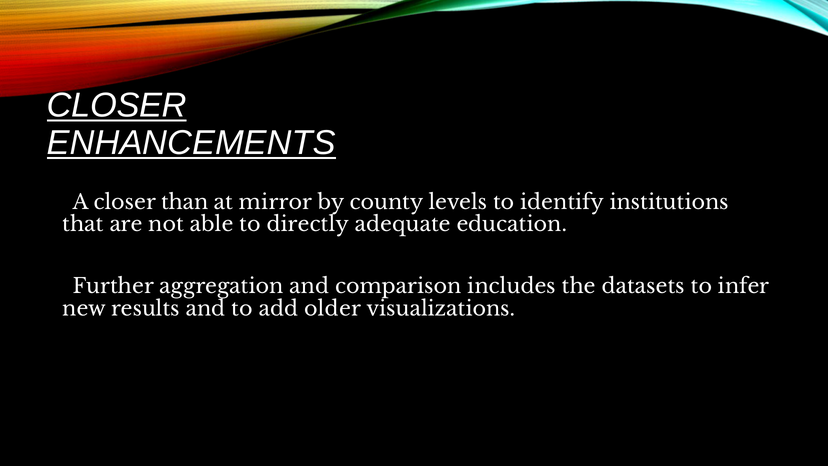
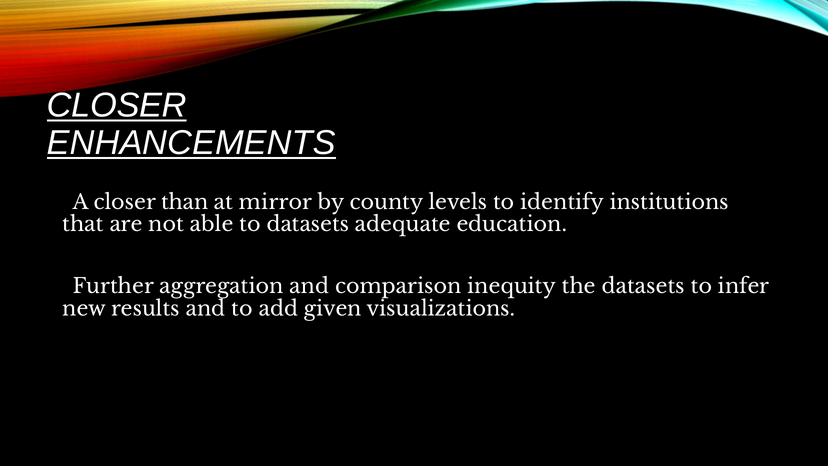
to directly: directly -> datasets (308, 224)
includes: includes -> inequity (512, 286)
older: older -> given (333, 309)
